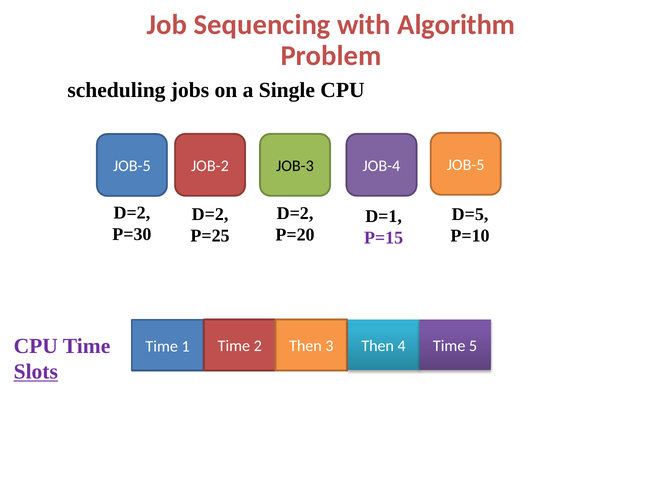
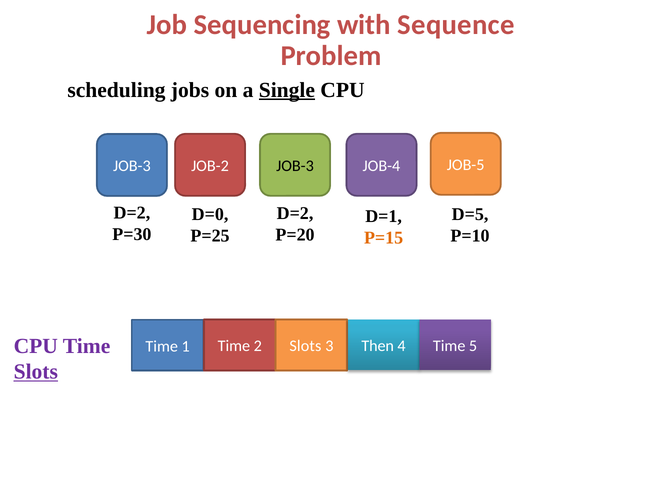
Algorithm: Algorithm -> Sequence (456, 25)
Single underline: none -> present (287, 90)
JOB-5: JOB-5 -> JOB-3 (132, 166)
D=2: D=2 -> D=0 (210, 215)
P=15 colour: purple -> orange (384, 238)
2 Then: Then -> Slots (305, 346)
